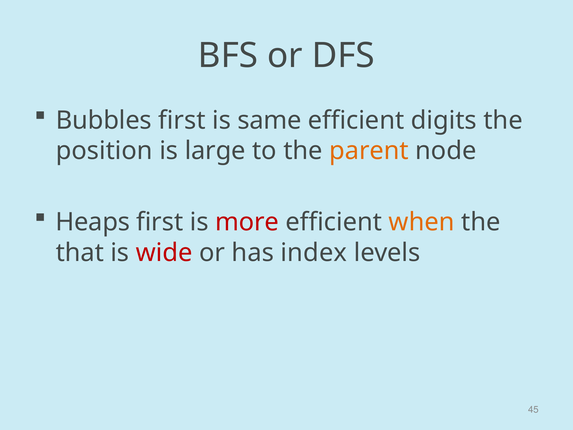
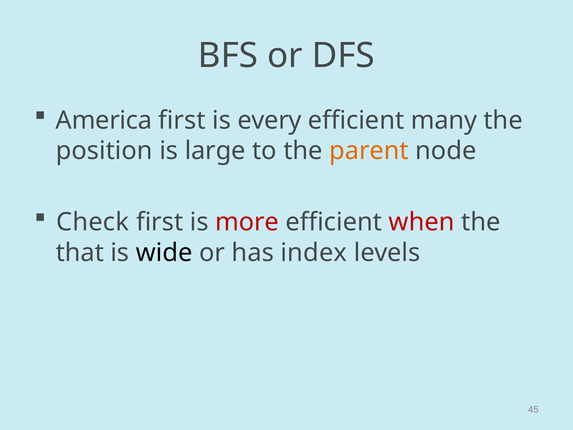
Bubbles: Bubbles -> America (104, 120)
same: same -> every (270, 120)
digits: digits -> many (444, 120)
Heaps: Heaps -> Check (93, 222)
when colour: orange -> red (422, 222)
wide colour: red -> black (164, 253)
